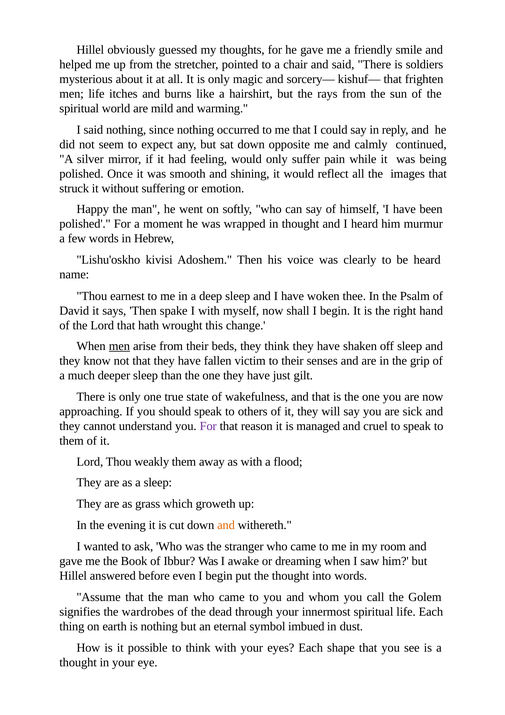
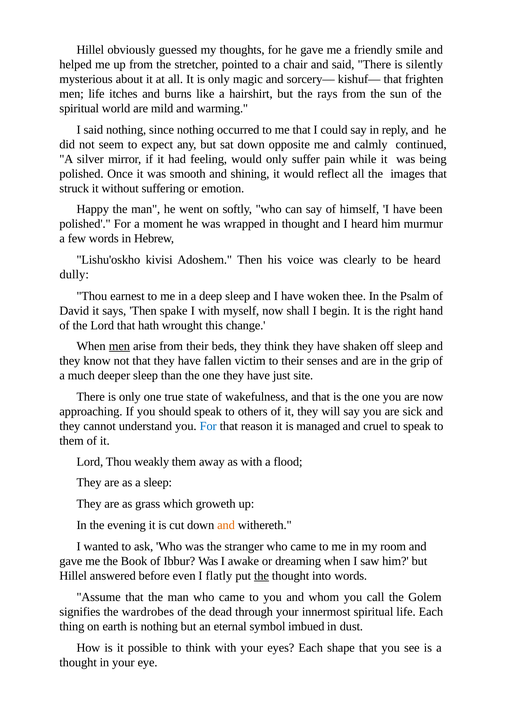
soldiers: soldiers -> silently (424, 64)
name: name -> dully (74, 274)
gilt: gilt -> site (303, 375)
For colour: purple -> blue (208, 426)
even I begin: begin -> flatly (219, 575)
the underline: none -> present (261, 575)
